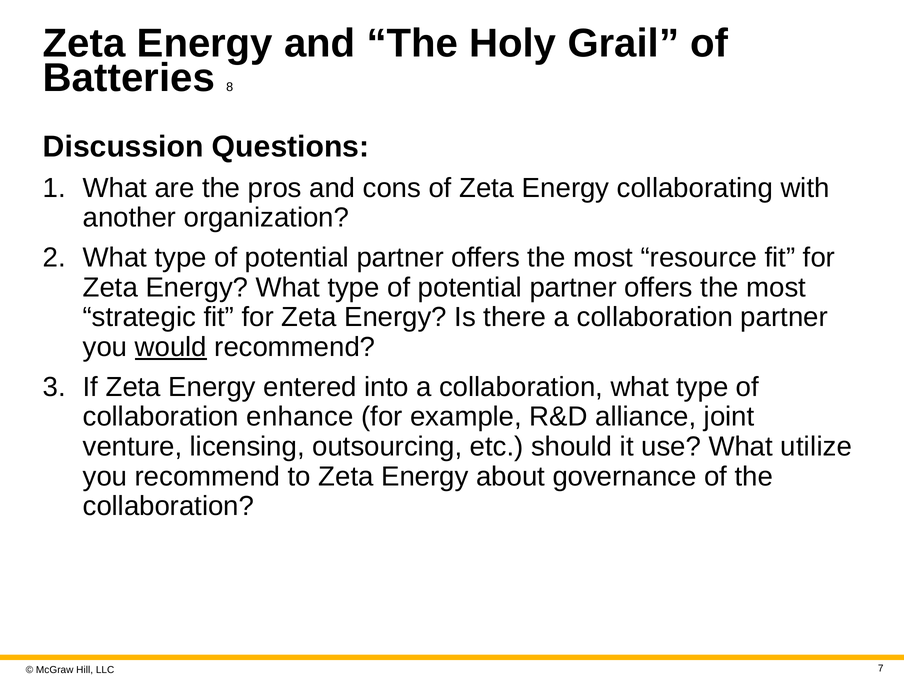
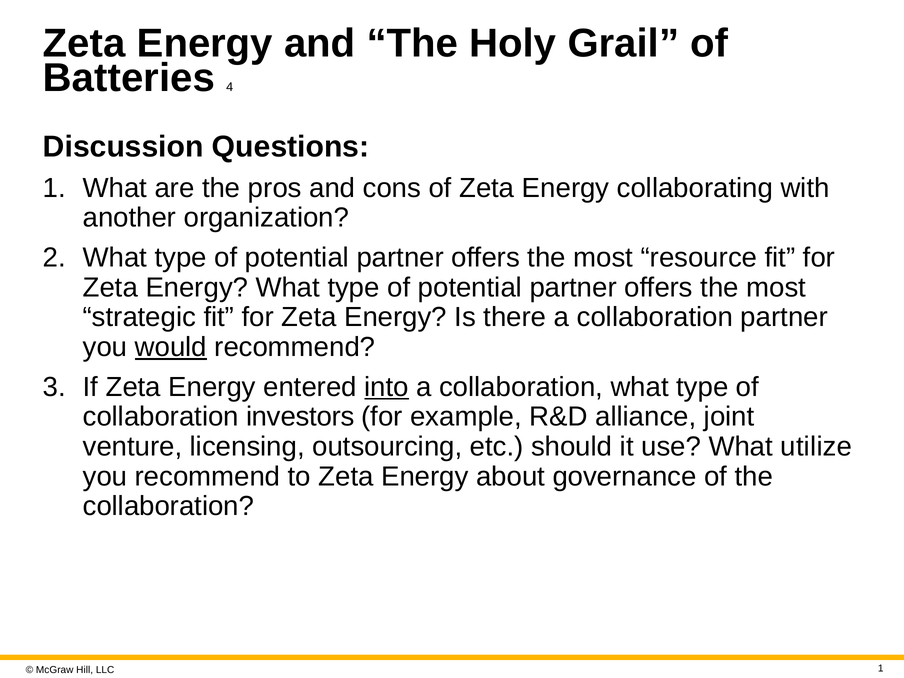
8: 8 -> 4 (230, 87)
into underline: none -> present (387, 387)
enhance: enhance -> investors (300, 417)
7: 7 -> 1 (881, 668)
